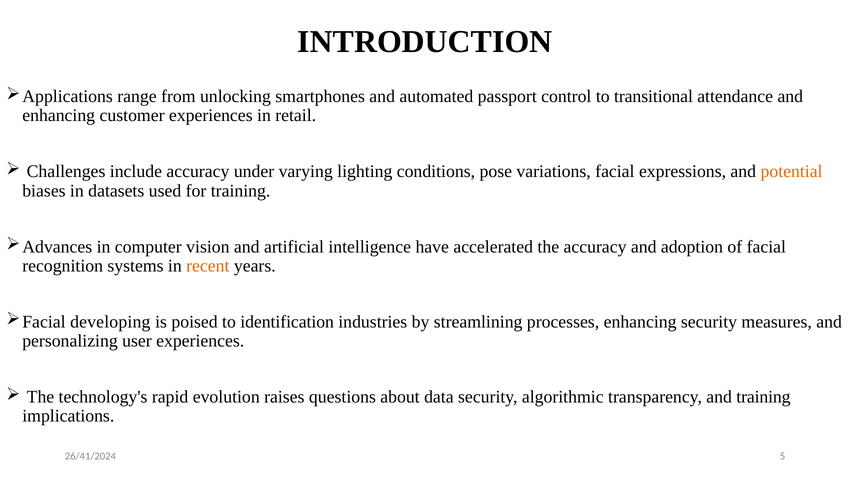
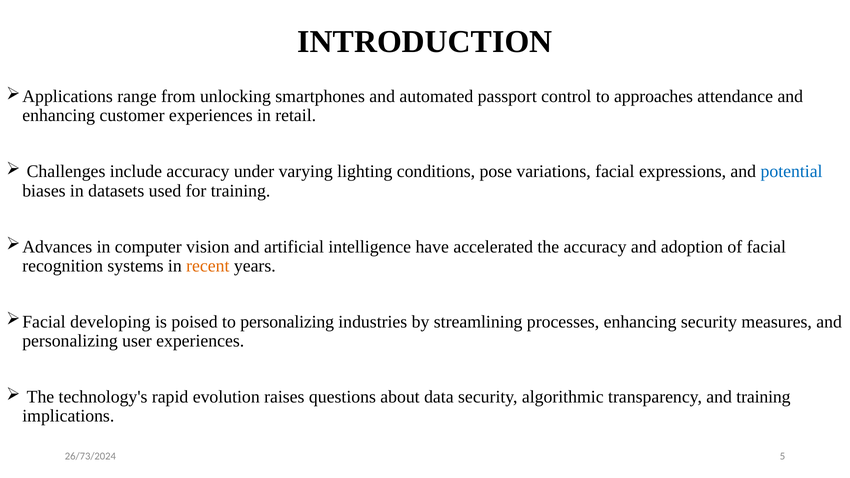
transitional: transitional -> approaches (653, 97)
potential colour: orange -> blue (792, 172)
to identification: identification -> personalizing (287, 322)
26/41/2024: 26/41/2024 -> 26/73/2024 (90, 457)
